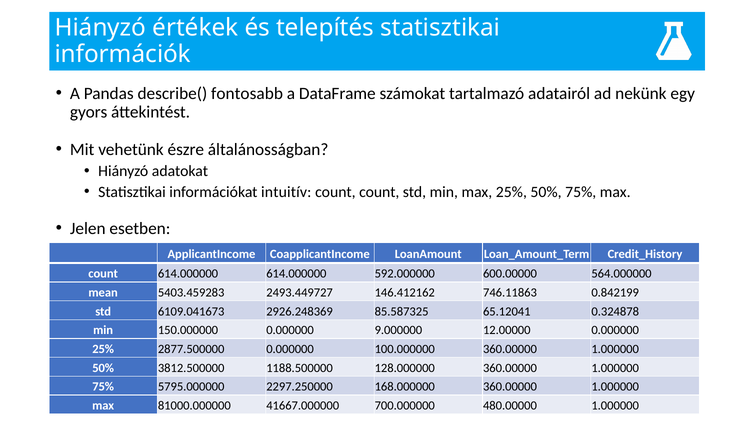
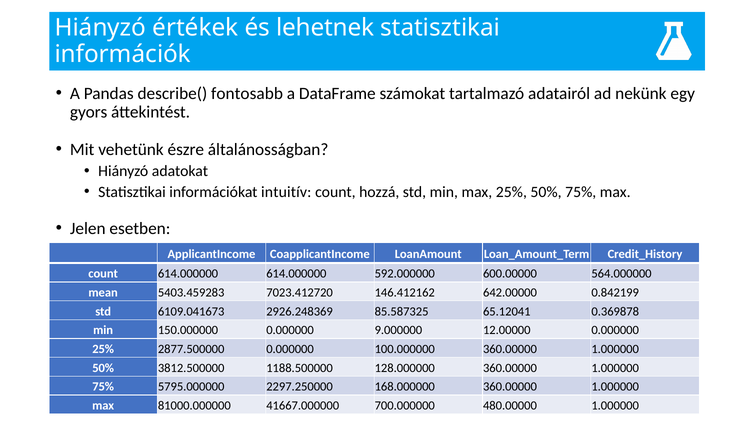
telepítés: telepítés -> lehetnek (325, 28)
count count: count -> hozzá (379, 192)
2493.449727: 2493.449727 -> 7023.412720 (300, 293)
746.11863: 746.11863 -> 642.00000 (510, 293)
0.324878: 0.324878 -> 0.369878 (615, 312)
